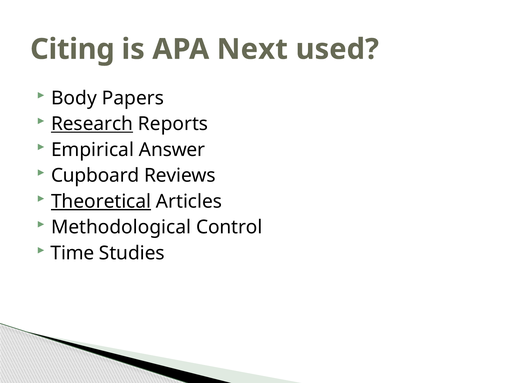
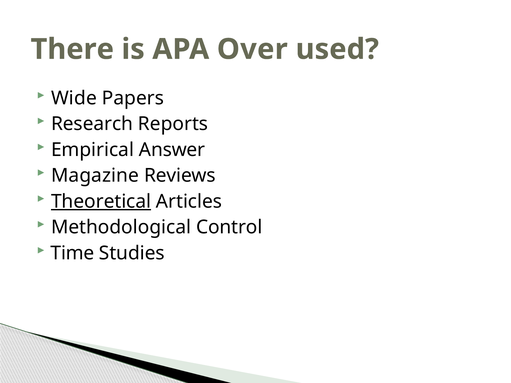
Citing: Citing -> There (72, 49)
Next: Next -> Over (252, 49)
Body: Body -> Wide (74, 98)
Research underline: present -> none (92, 124)
Cupboard: Cupboard -> Magazine (95, 176)
